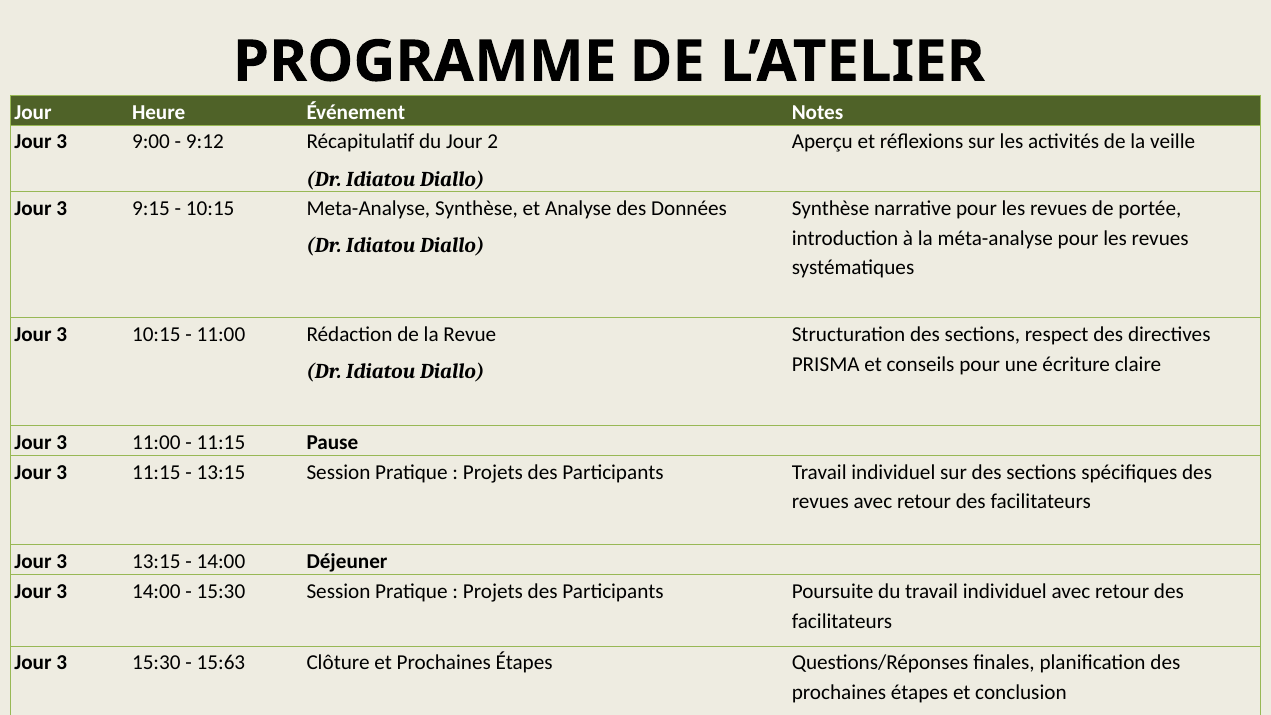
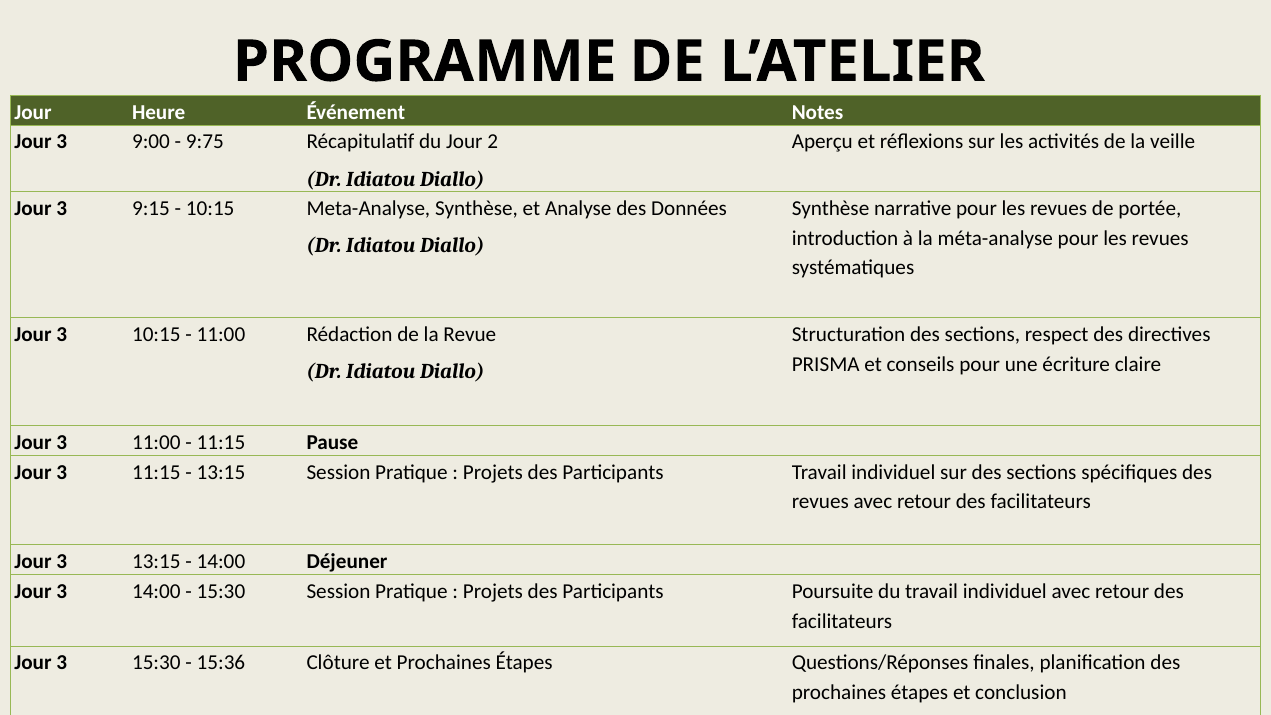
9:12: 9:12 -> 9:75 (205, 142)
15:63: 15:63 -> 15:36 (221, 663)
